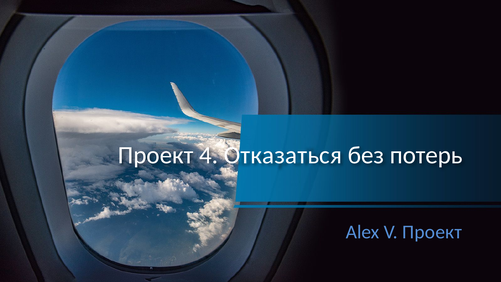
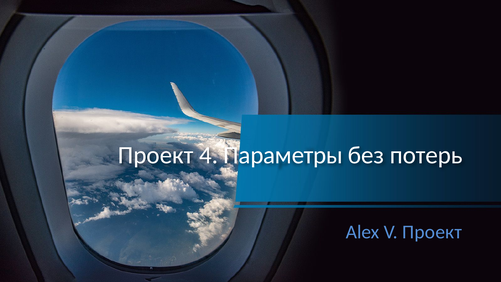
Отказаться: Отказаться -> Параметры (283, 155)
